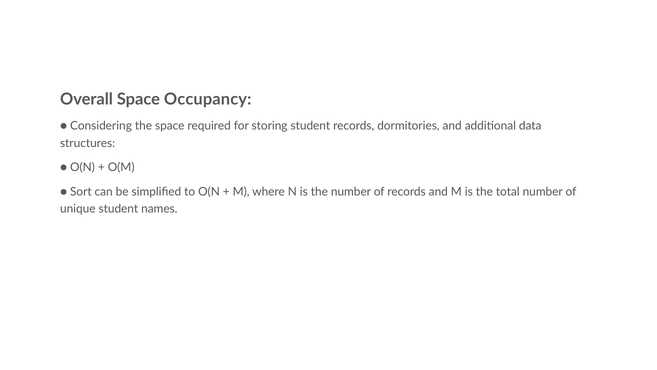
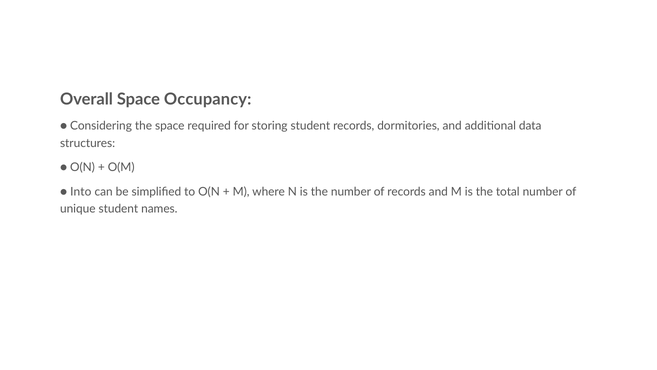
Sort: Sort -> Into (81, 192)
